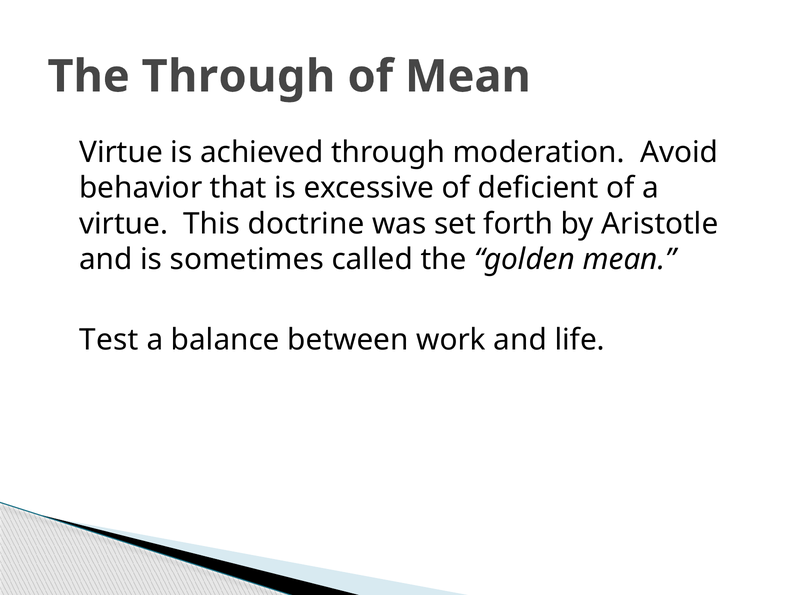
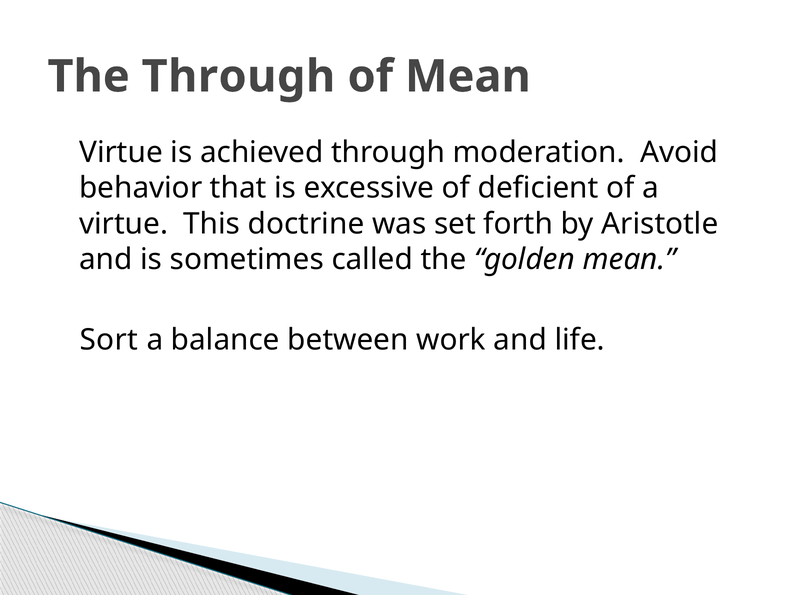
Test: Test -> Sort (109, 340)
